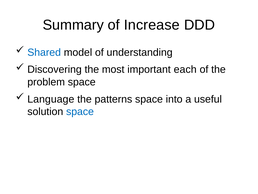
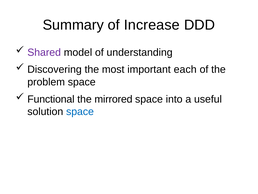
Shared colour: blue -> purple (44, 52)
Language: Language -> Functional (51, 99)
patterns: patterns -> mirrored (113, 99)
